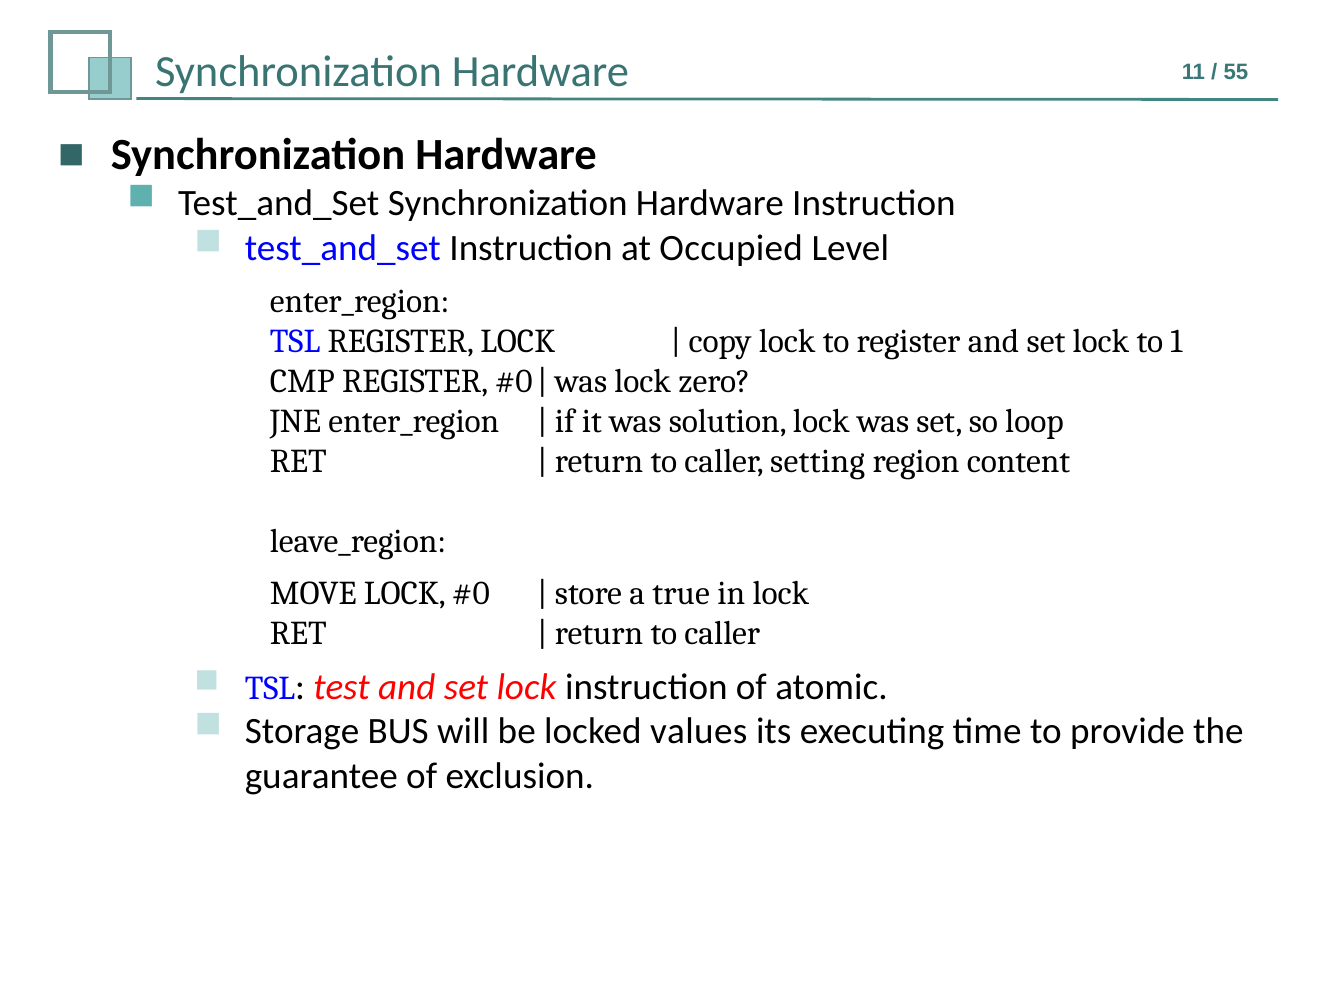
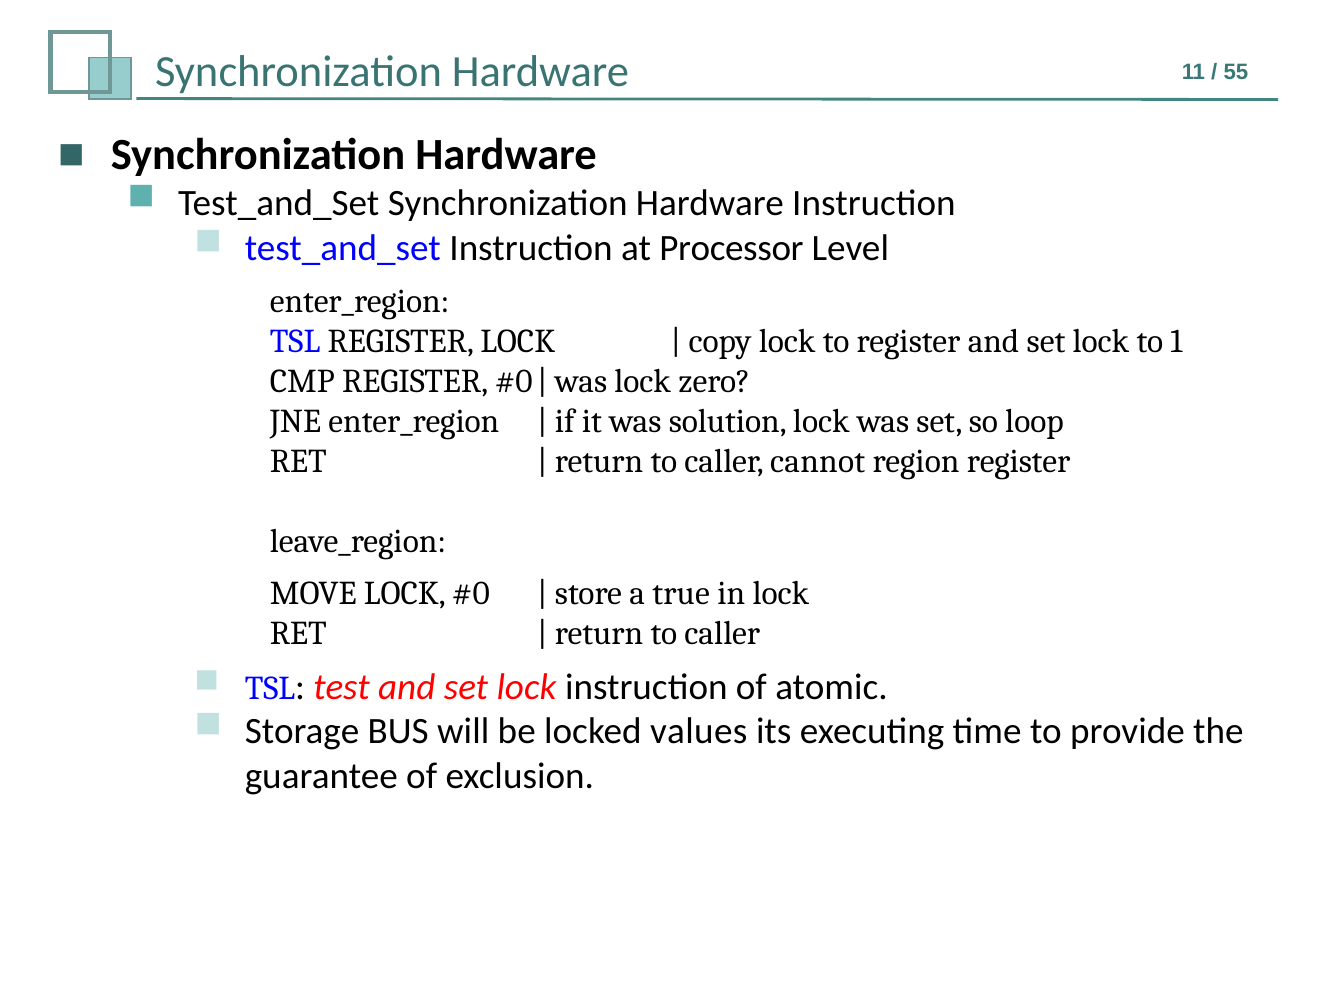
Occupied: Occupied -> Processor (731, 248)
setting: setting -> cannot (818, 462)
region content: content -> register (1019, 462)
